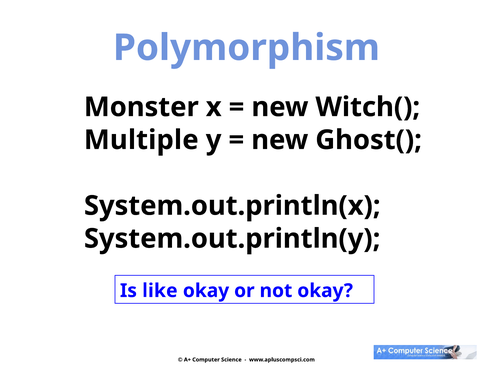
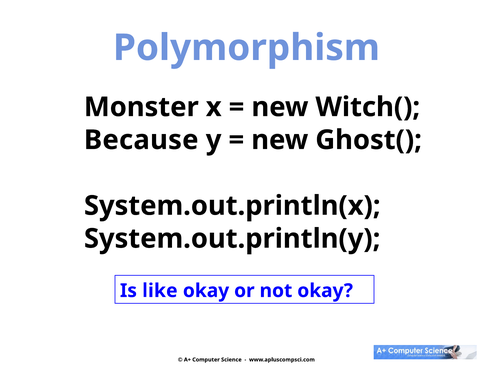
Multiple: Multiple -> Because (141, 140)
